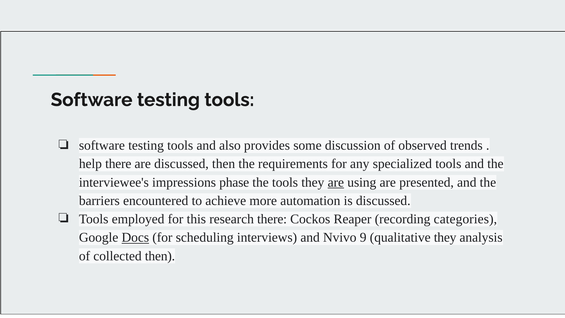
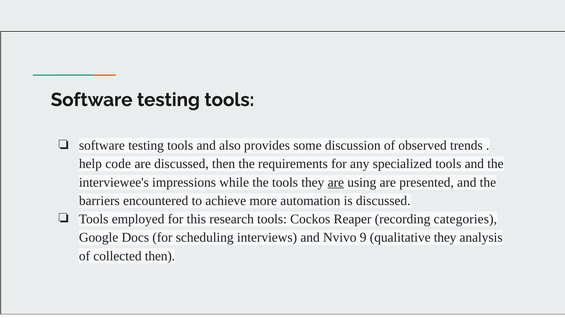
help there: there -> code (118, 164)
phase: phase -> while (234, 182)
research there: there -> tools (272, 219)
Docs underline: present -> none (135, 237)
